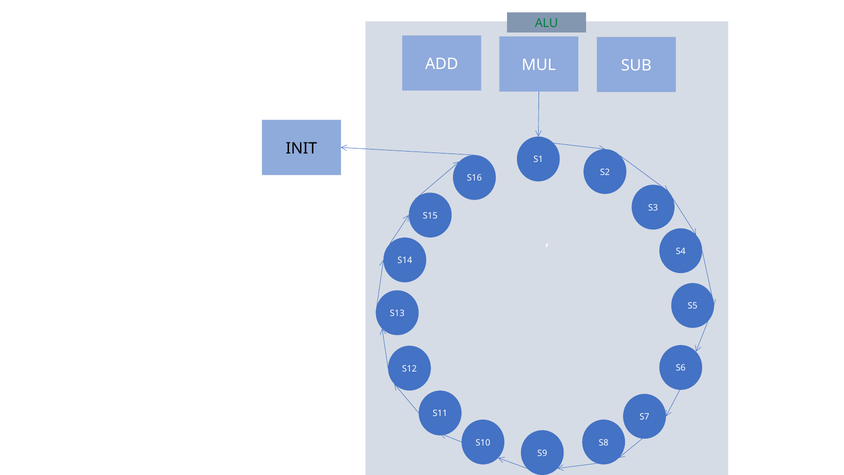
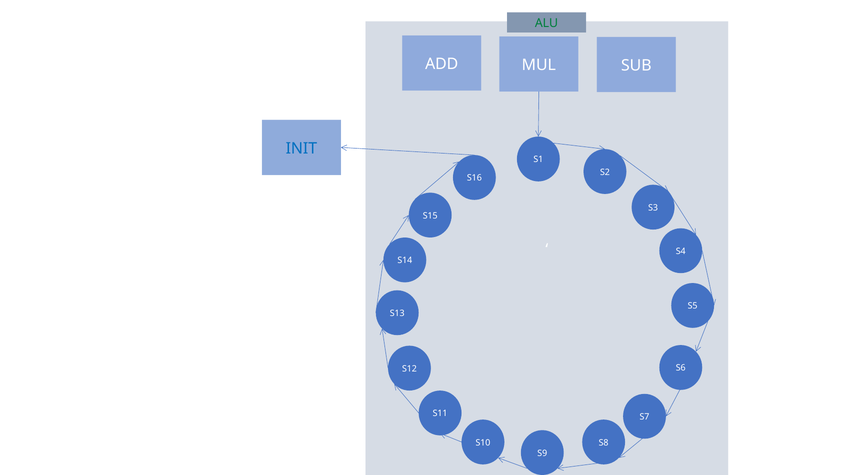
INIT colour: black -> blue (301, 148)
